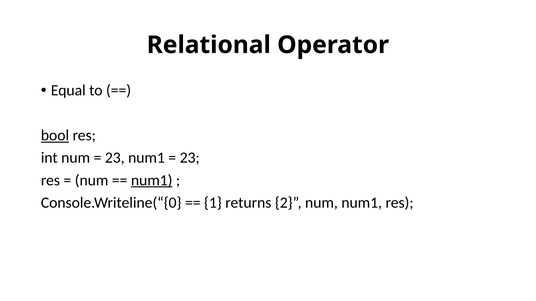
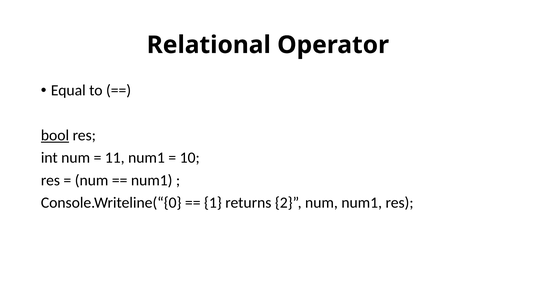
23: 23 -> 11 (115, 158)
23: 23 -> 10 (190, 158)
num1 underline: present -> none (152, 181)
